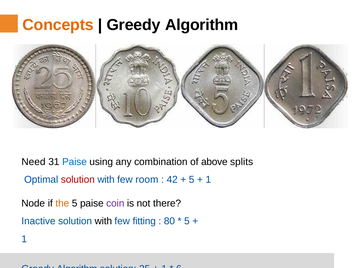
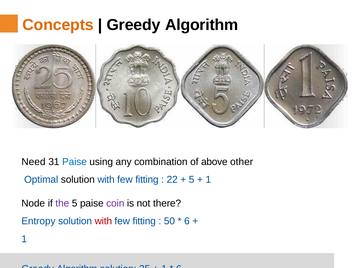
splits: splits -> other (242, 162)
solution colour: red -> black (78, 180)
room: room -> fitting (147, 180)
42: 42 -> 22 (172, 180)
the colour: orange -> purple (62, 203)
Inactive: Inactive -> Entropy (38, 221)
with colour: black -> red (103, 221)
80: 80 -> 50 (169, 221)
5: 5 -> 6 (187, 221)
